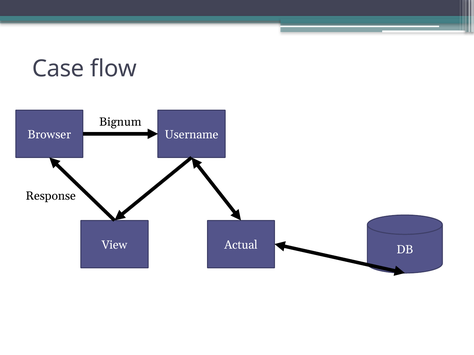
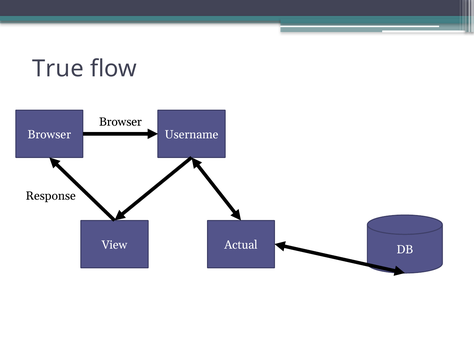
Case: Case -> True (58, 69)
Bignum: Bignum -> Browser (120, 122)
